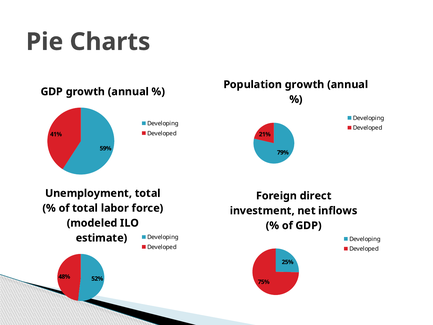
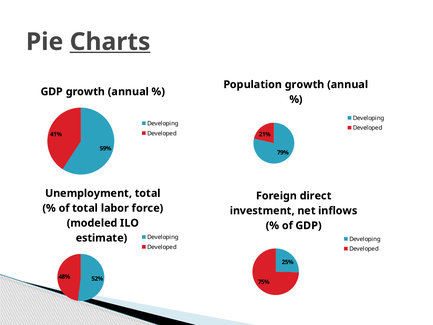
Charts underline: none -> present (110, 42)
